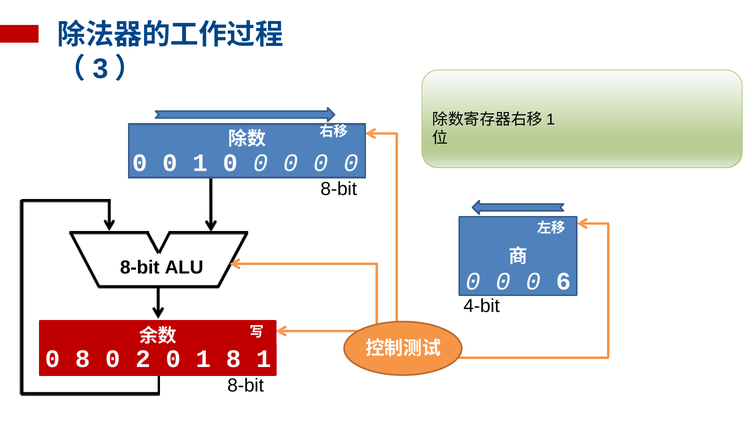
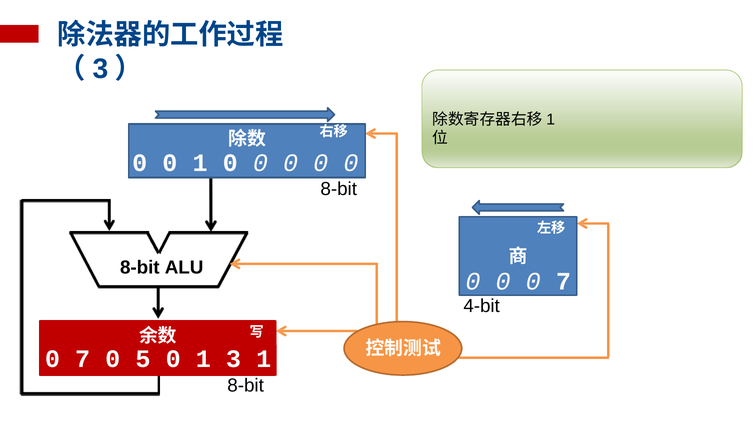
0 0 6: 6 -> 7 (563, 281)
8: 8 -> 7 (83, 359)
2: 2 -> 5 (143, 359)
1 8: 8 -> 3 (234, 359)
